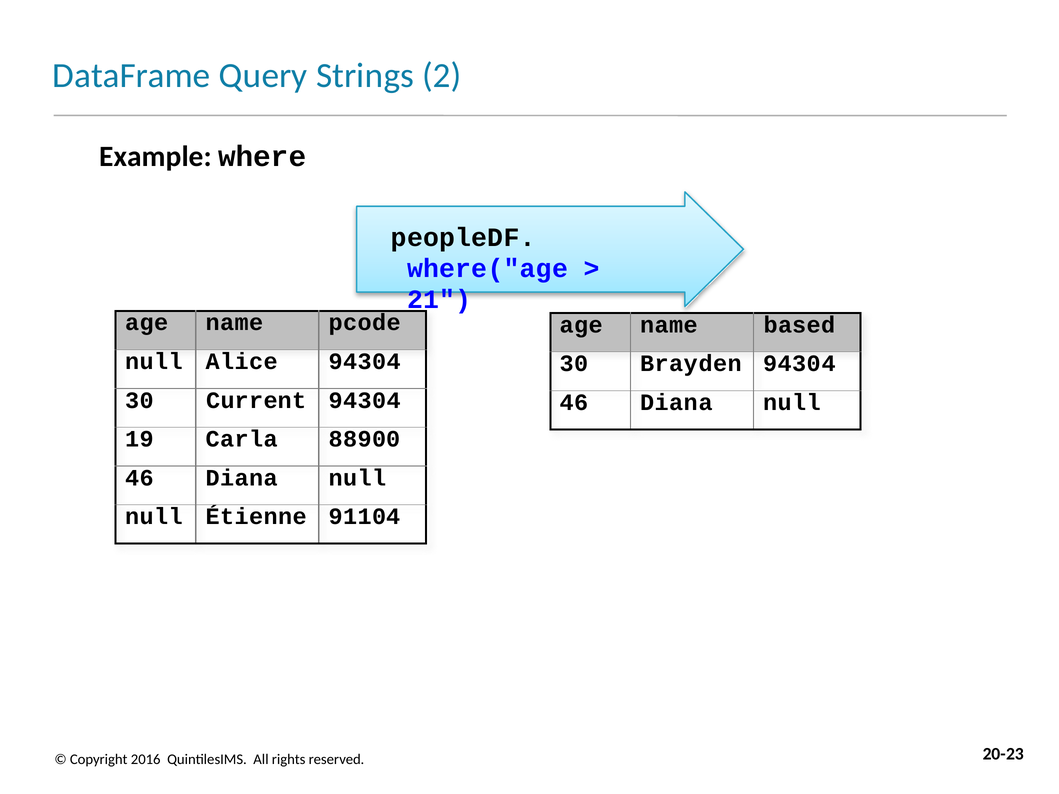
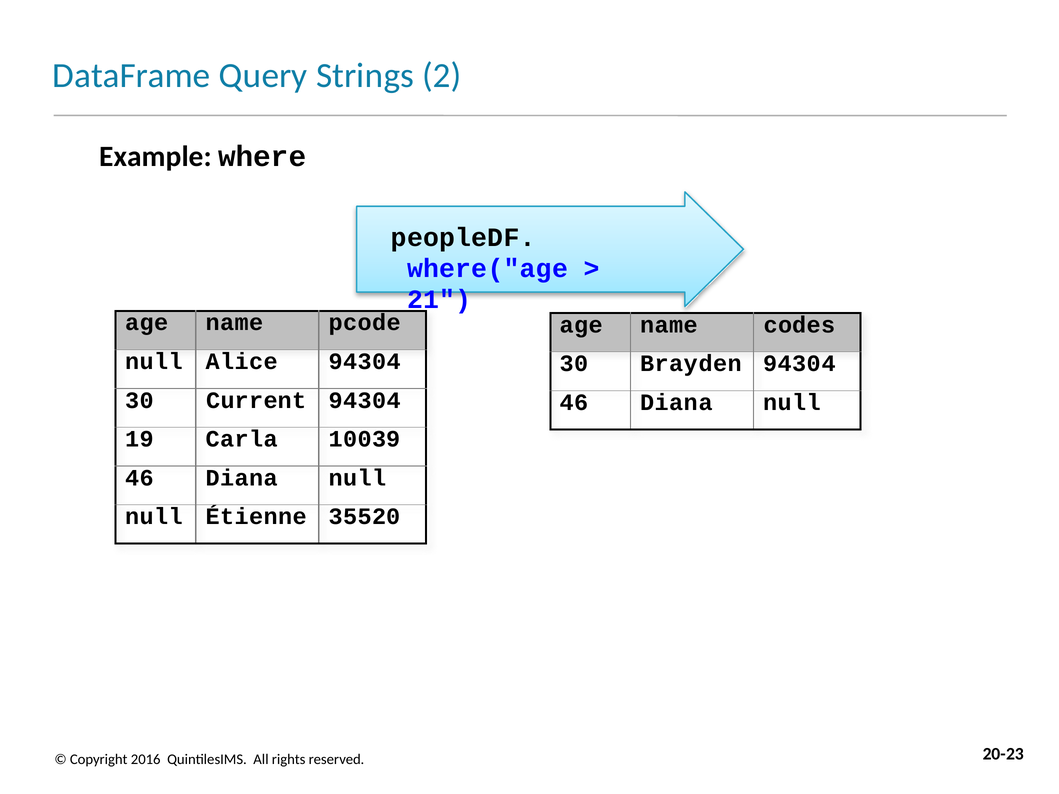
based: based -> codes (799, 325)
88900: 88900 -> 10039 (365, 439)
91104: 91104 -> 35520 (365, 517)
